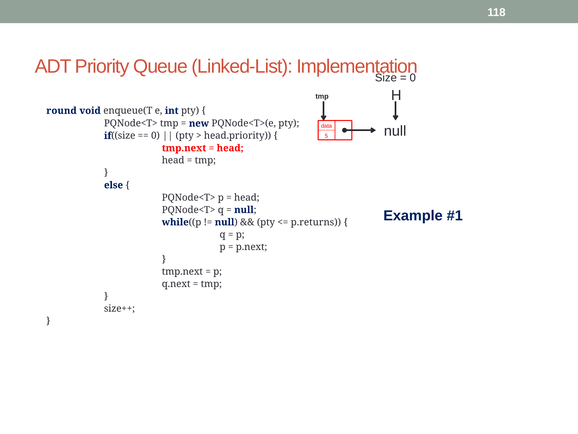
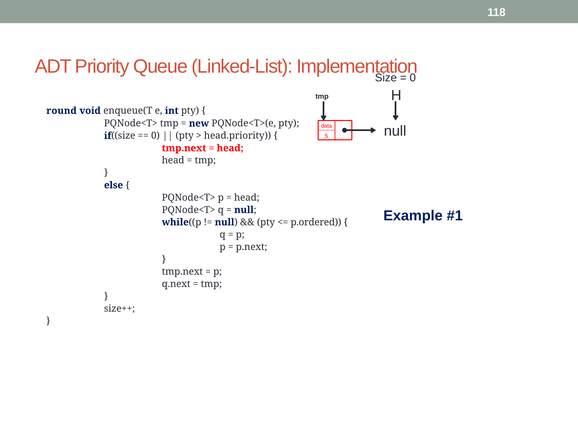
p.returns: p.returns -> p.ordered (316, 222)
